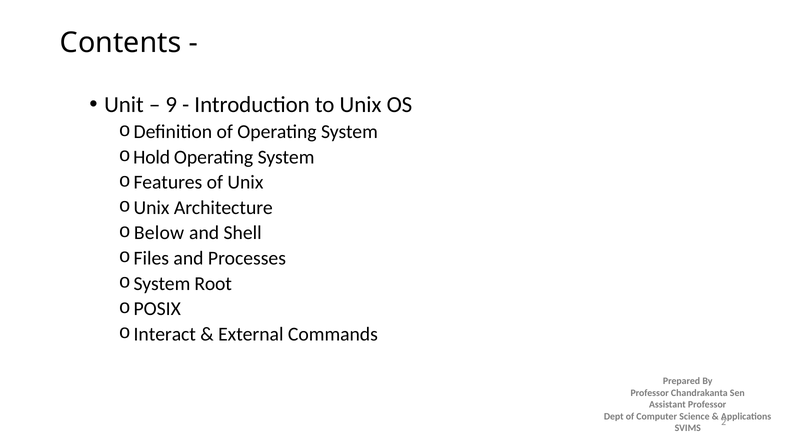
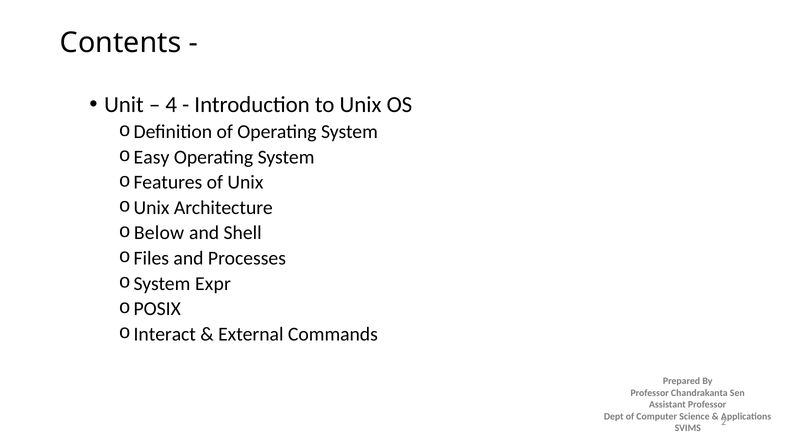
9: 9 -> 4 (171, 105)
Hold: Hold -> Easy (152, 157)
Root: Root -> Expr (213, 284)
